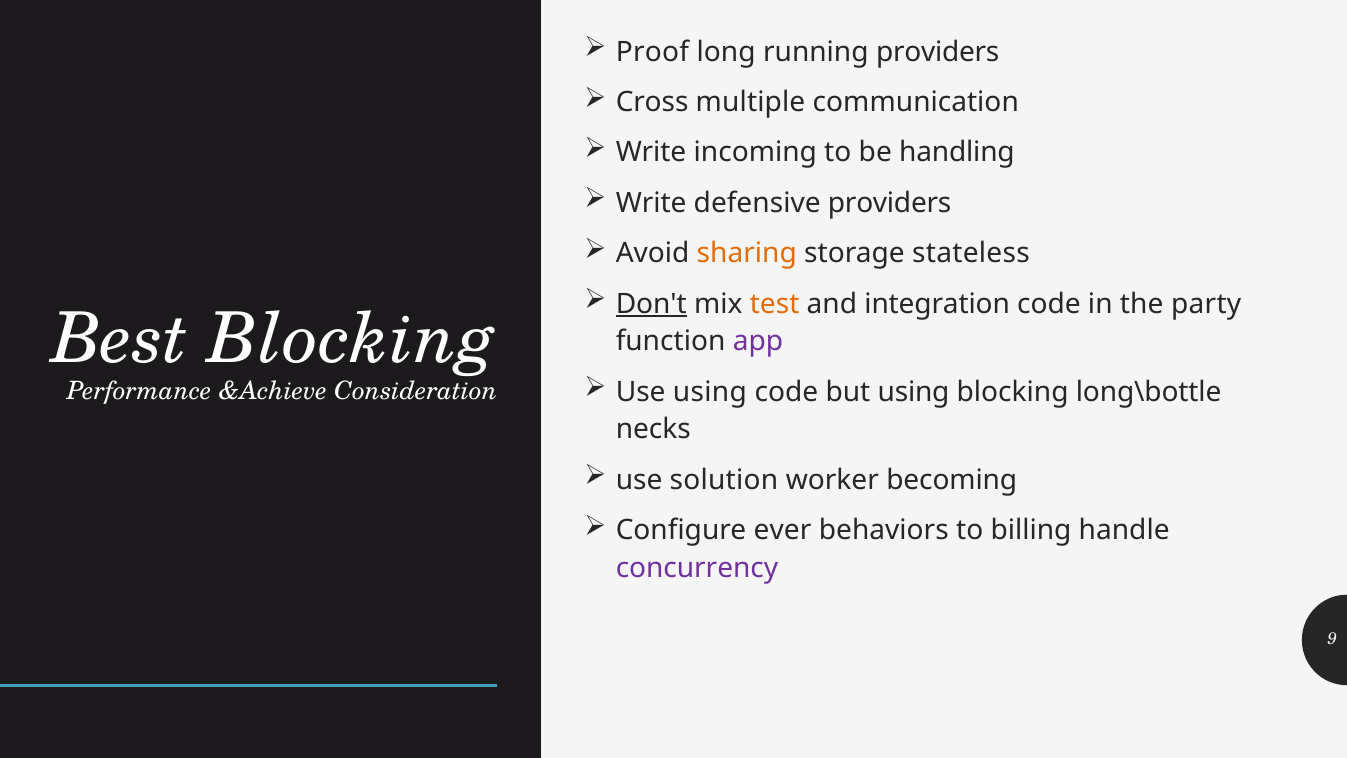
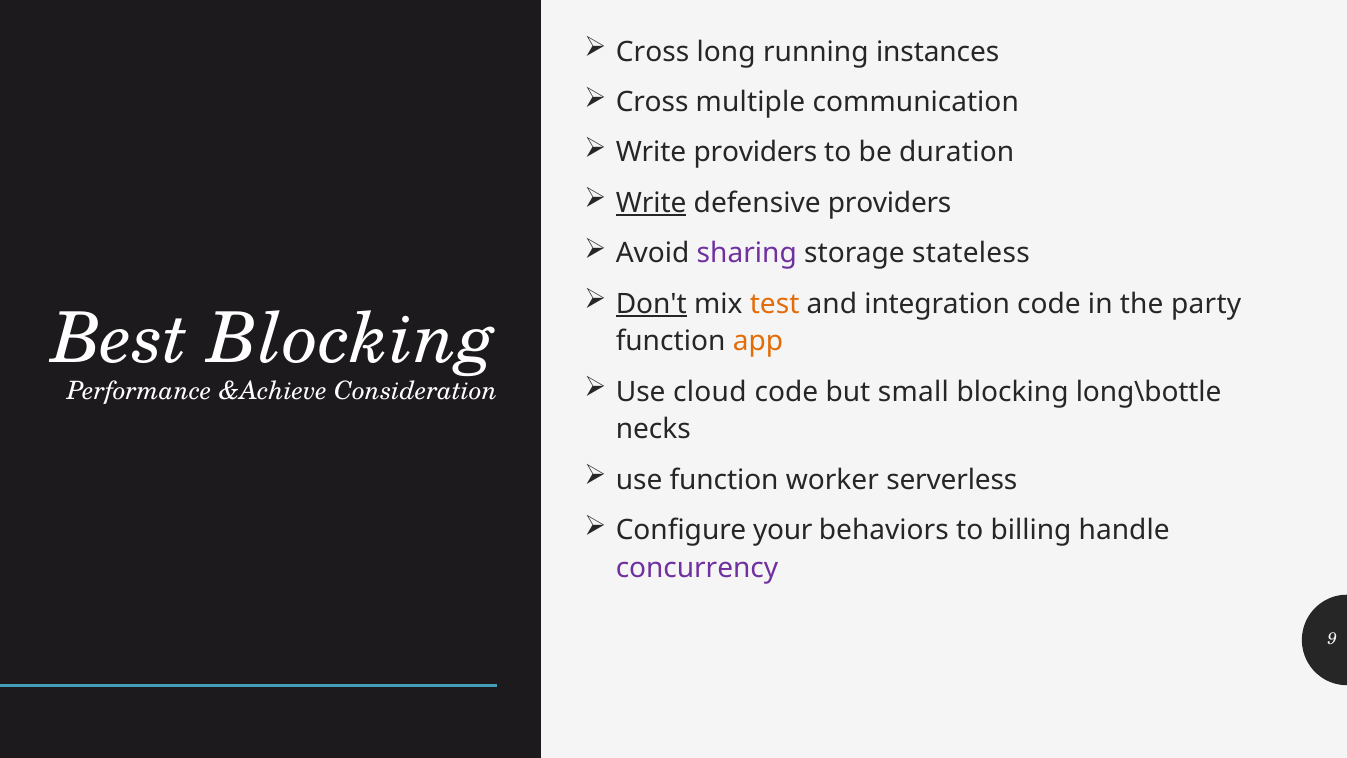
Proof: Proof -> Cross (653, 52)
running providers: providers -> instances (938, 52)
Write incoming: incoming -> providers (755, 153)
handling: handling -> duration (957, 153)
Write underline: none -> present (651, 203)
sharing colour: orange -> purple (747, 253)
app colour: purple -> orange (758, 341)
Use using: using -> cloud (710, 392)
but using: using -> small (913, 392)
use solution: solution -> function (724, 480)
becoming: becoming -> serverless (952, 480)
ever: ever -> your (783, 530)
